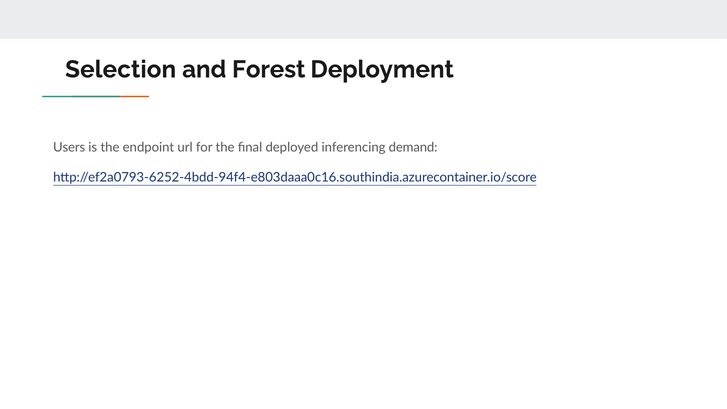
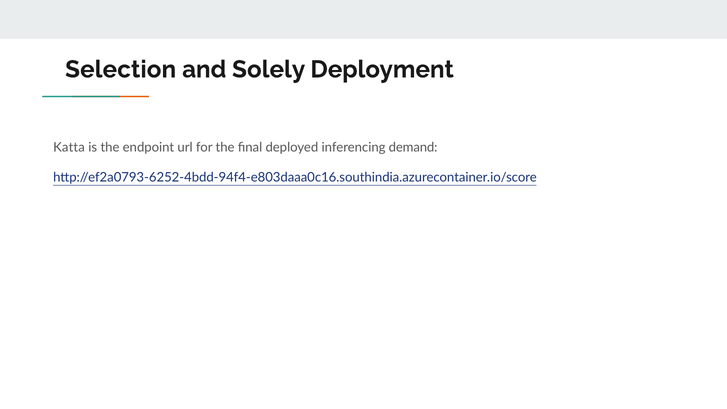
Forest: Forest -> Solely (269, 69)
Users: Users -> Katta (69, 147)
